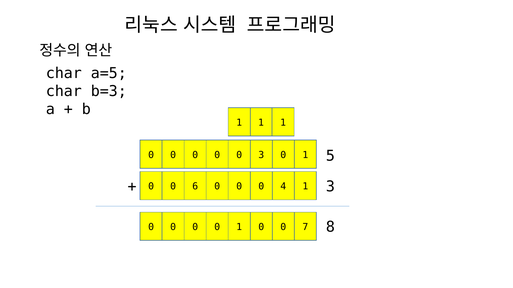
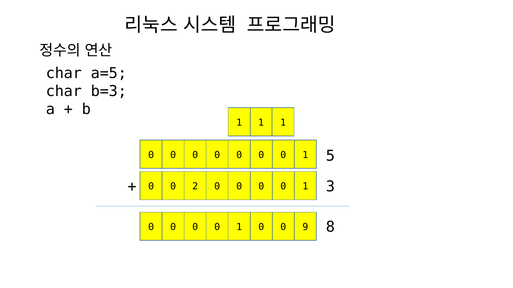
3: 3 -> 0 (261, 155)
6: 6 -> 2 (195, 187)
4: 4 -> 0 (283, 187)
7: 7 -> 9 (305, 227)
